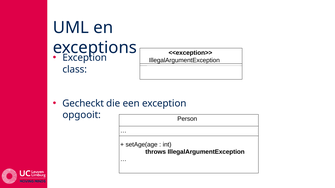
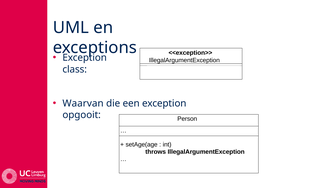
Gecheckt: Gecheckt -> Waarvan (83, 104)
